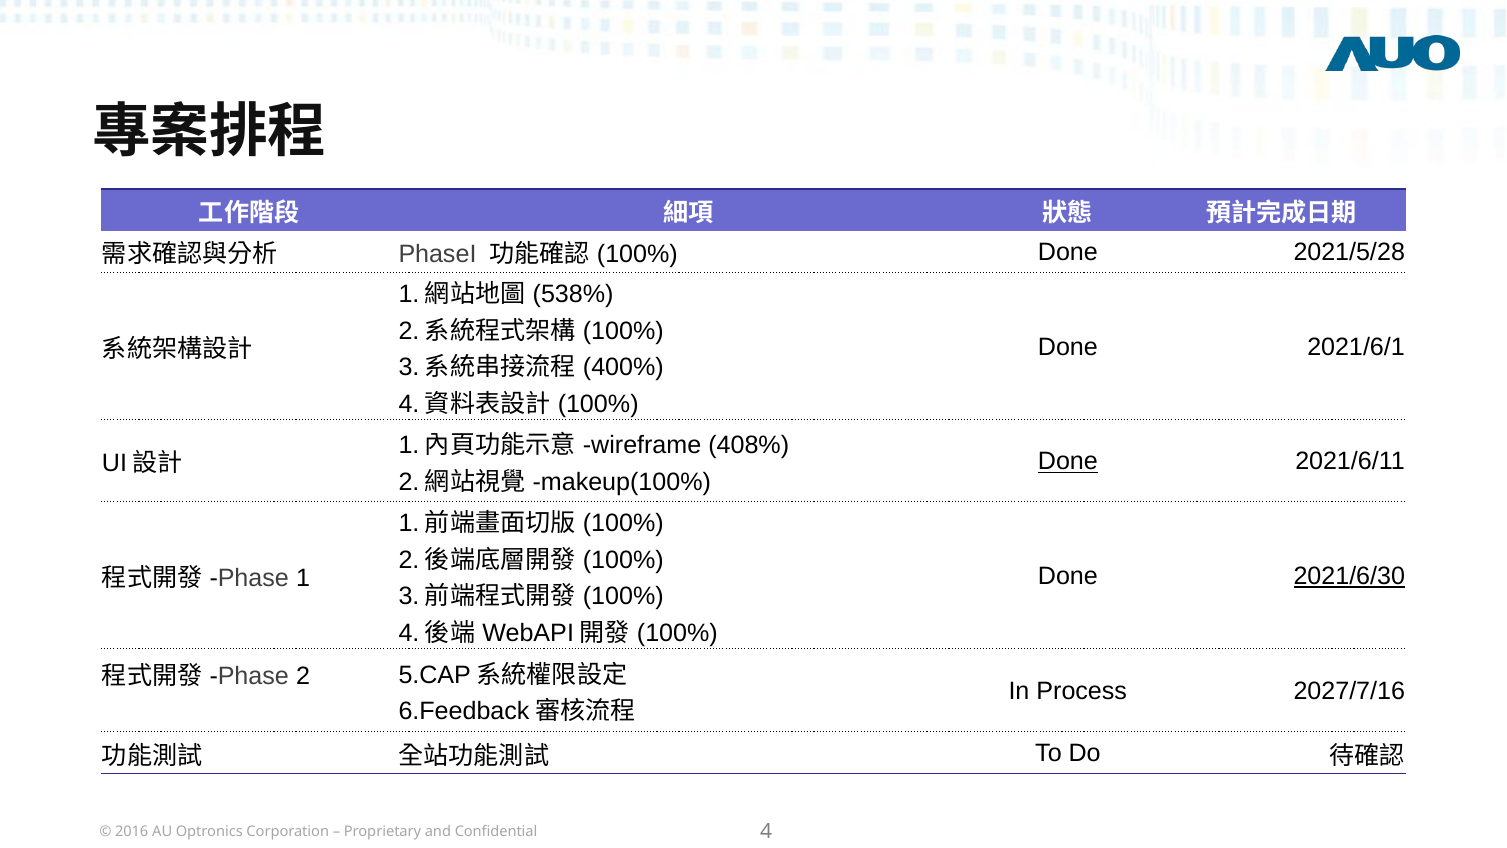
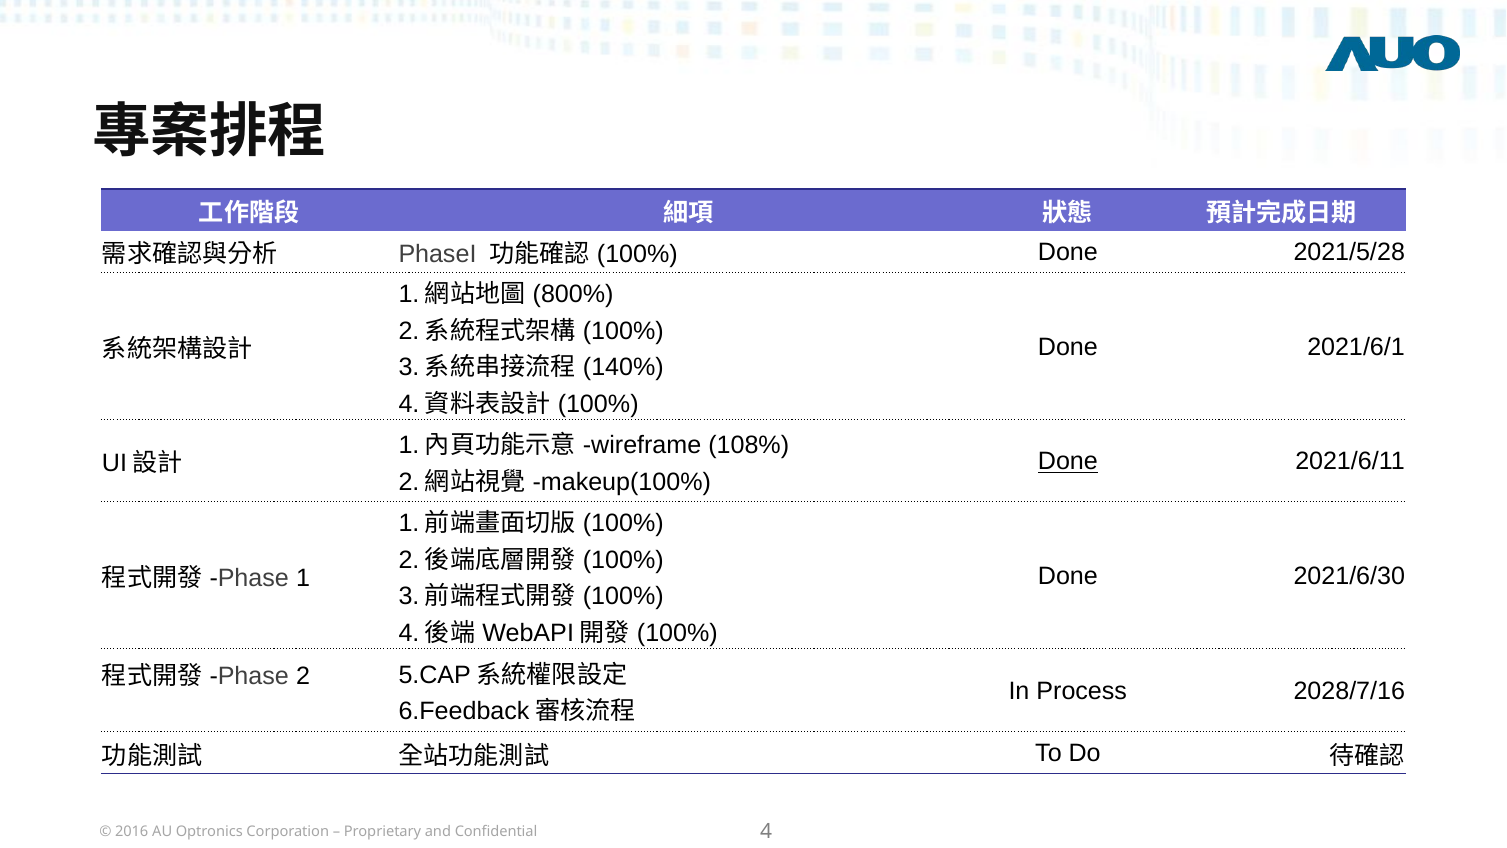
538%: 538% -> 800% (573, 294)
400%: 400% -> 140% (623, 367)
408%: 408% -> 108% (749, 445)
2021/6/30 underline: present -> none (1349, 576)
2027/7/16: 2027/7/16 -> 2028/7/16 (1349, 691)
